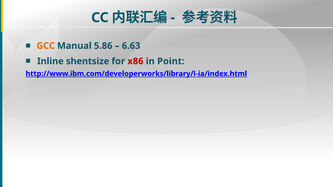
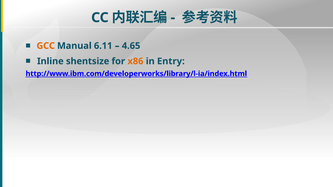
5.86: 5.86 -> 6.11 (103, 46)
6.63: 6.63 -> 4.65 (131, 46)
x86 colour: red -> orange (135, 61)
Point: Point -> Entry (171, 61)
